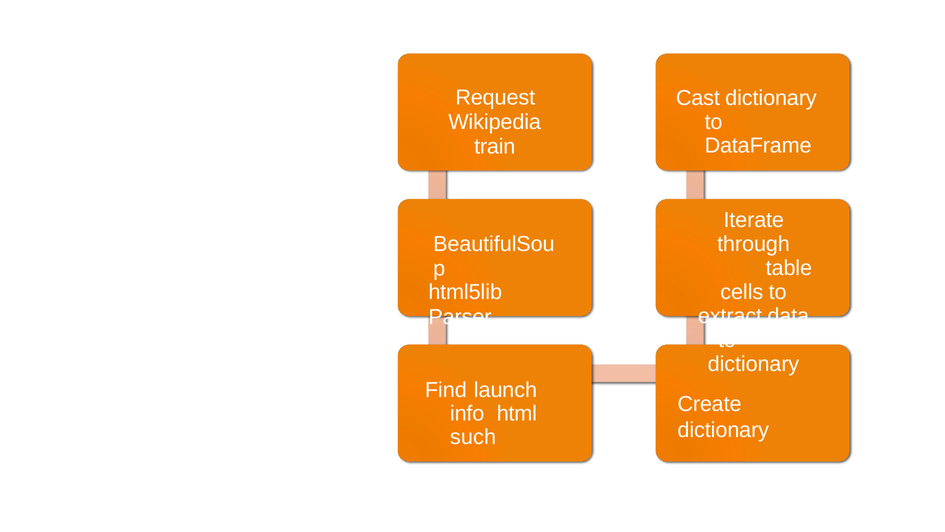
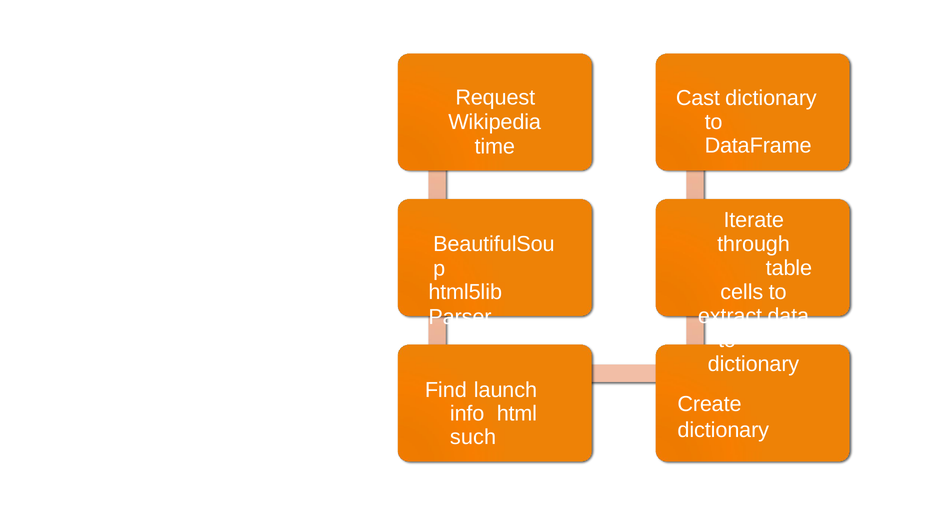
train: train -> time (495, 146)
